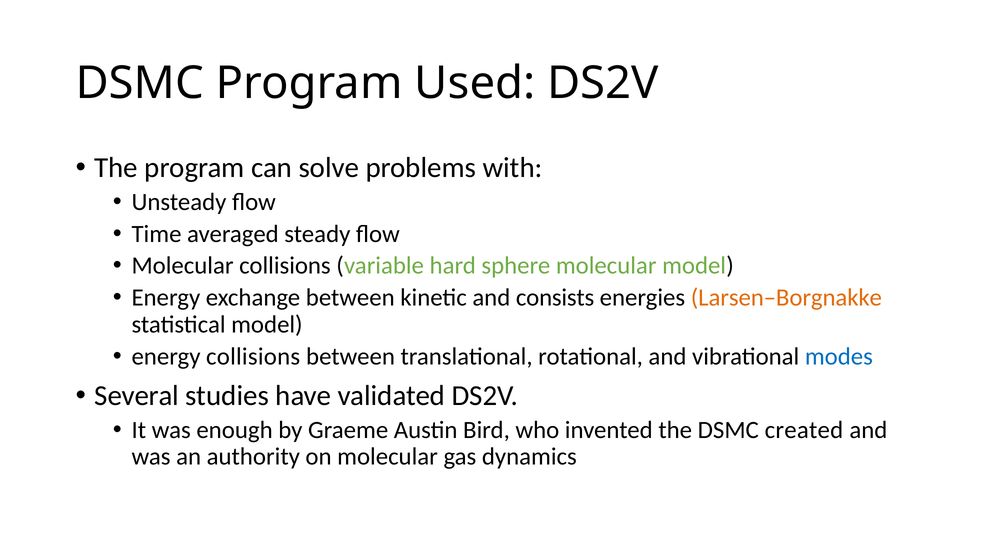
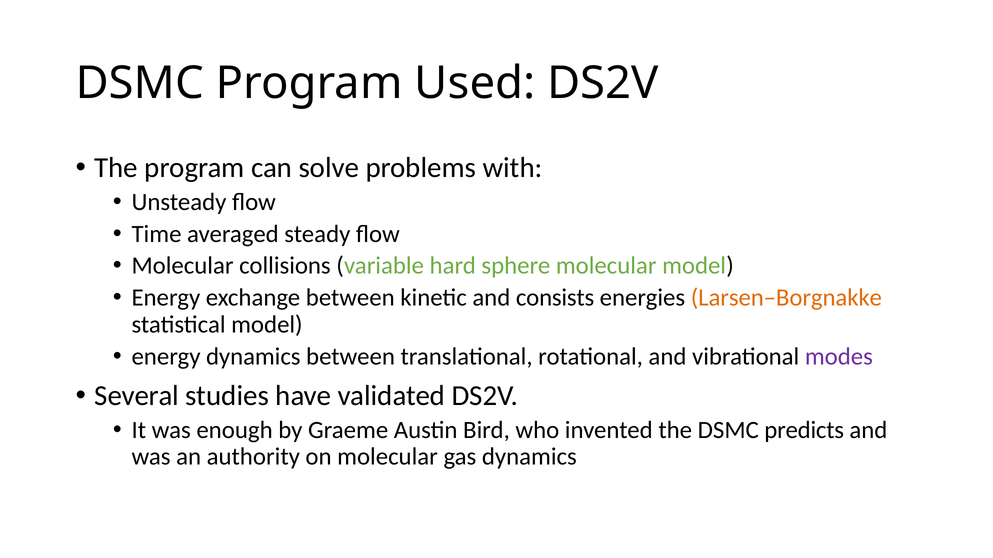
energy collisions: collisions -> dynamics (253, 357)
modes colour: blue -> purple (839, 357)
created: created -> predicts (804, 430)
